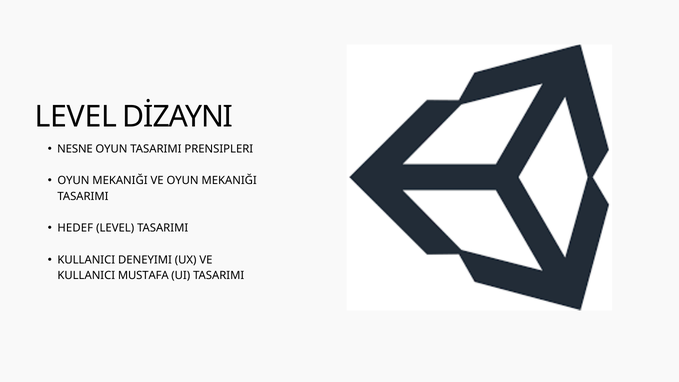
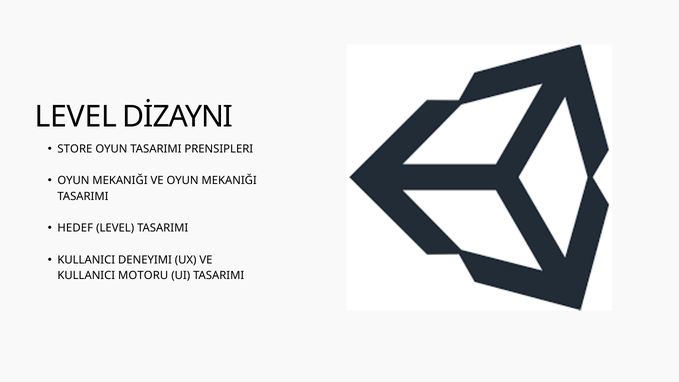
NESNE: NESNE -> STORE (75, 149)
MUSTAFA: MUSTAFA -> MOTORU (143, 276)
